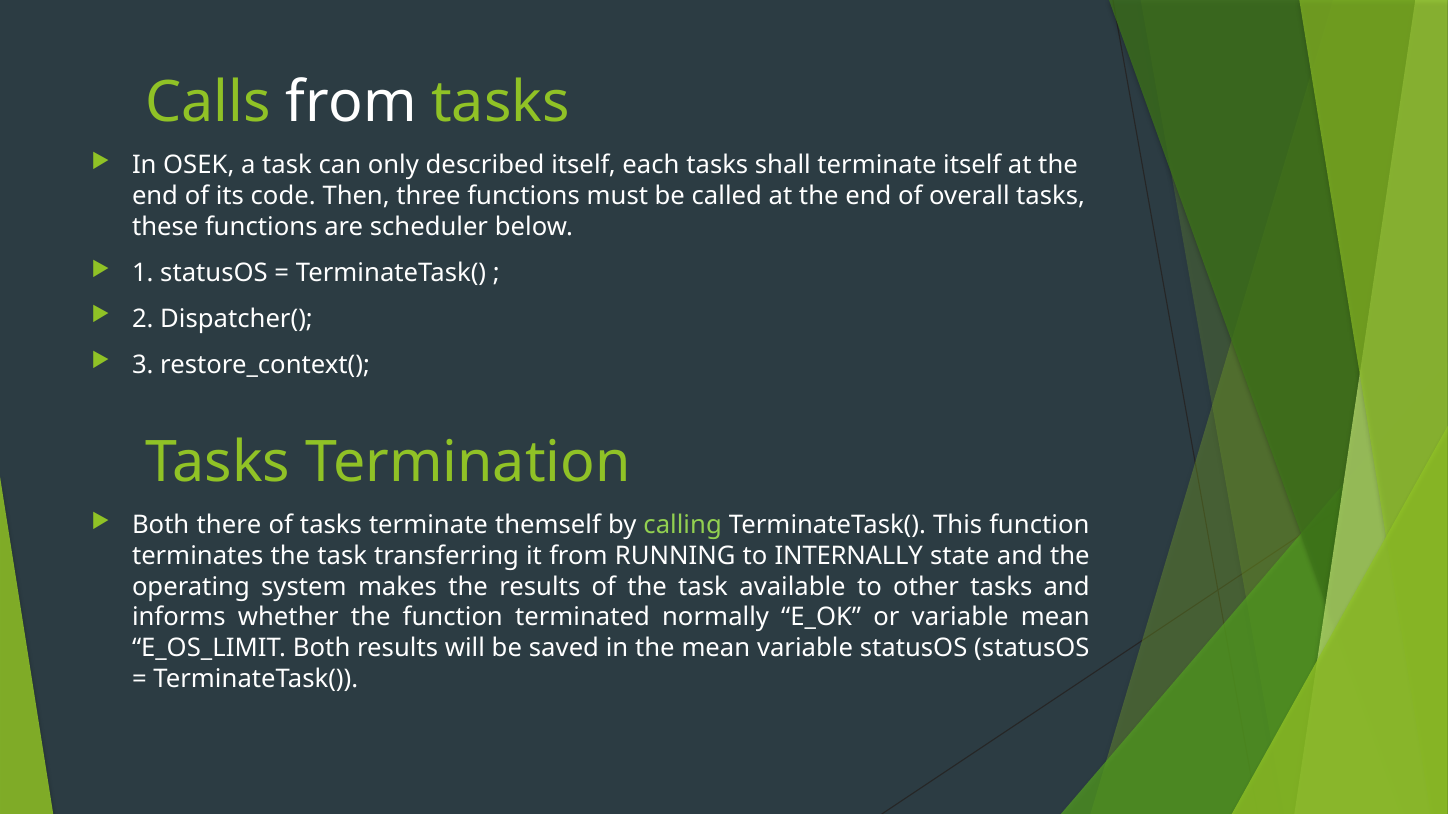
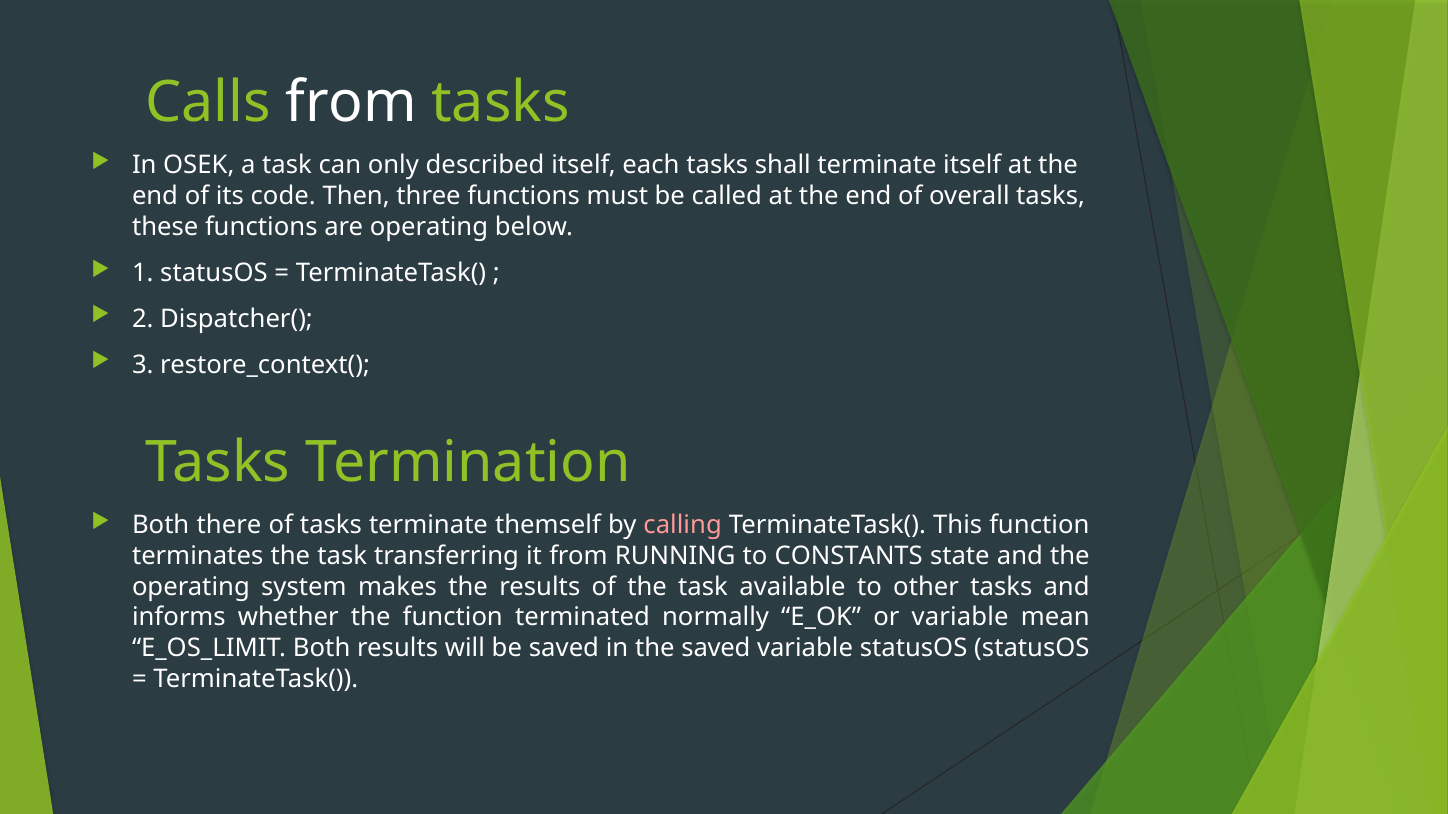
are scheduler: scheduler -> operating (429, 227)
calling colour: light green -> pink (683, 525)
INTERNALLY: INTERNALLY -> CONSTANTS (849, 556)
the mean: mean -> saved (716, 648)
